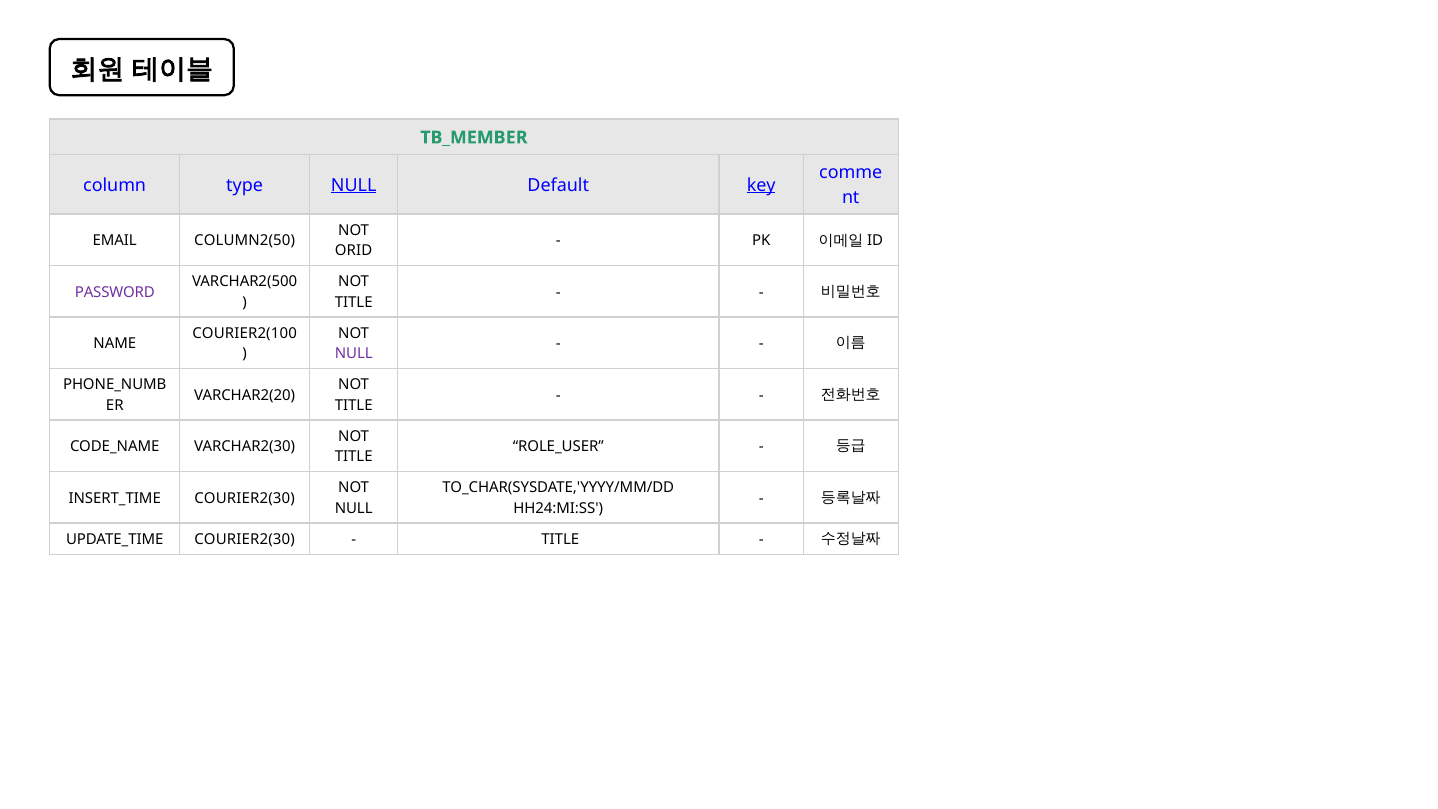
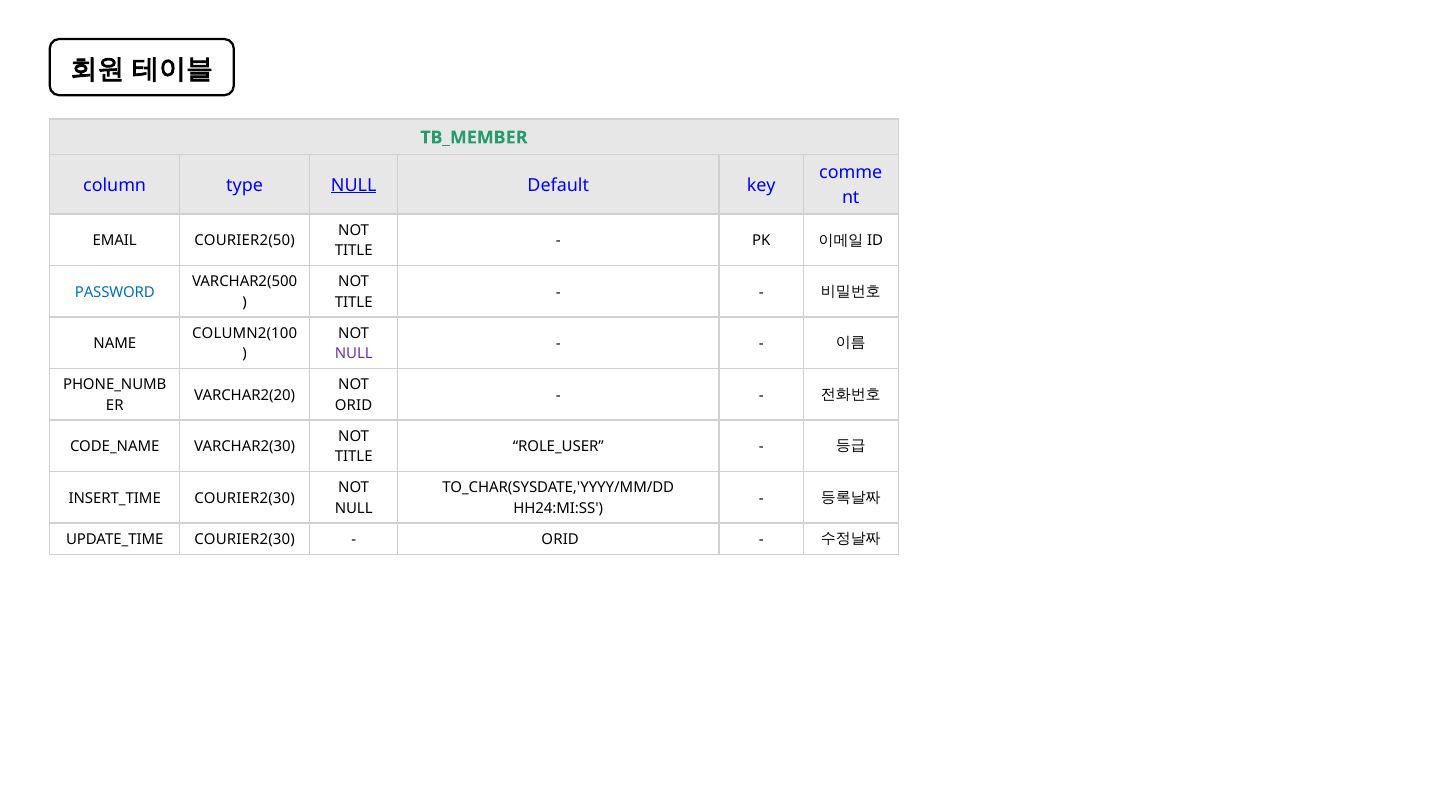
key underline: present -> none (761, 185)
COLUMN2(50: COLUMN2(50 -> COURIER2(50 (245, 241)
ORID: ORID -> TITLE (354, 251)
PASSWORD colour: purple -> blue (115, 292)
COURIER2(100: COURIER2(100 -> COLUMN2(100 (245, 333)
TITLE: TITLE -> ORID (354, 405)
TITLE: TITLE -> ORID (560, 539)
